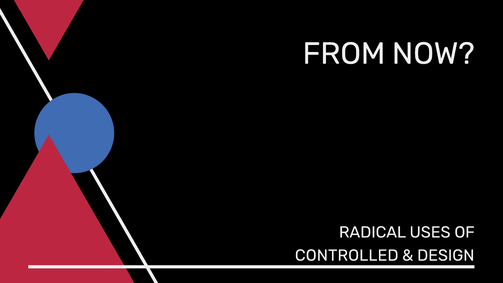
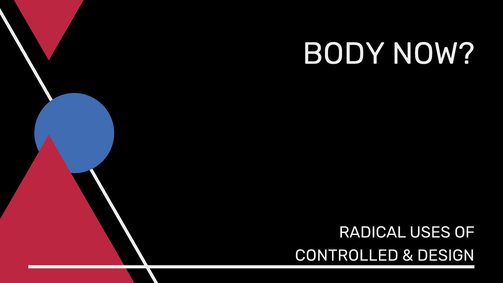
FROM: FROM -> BODY (344, 54)
